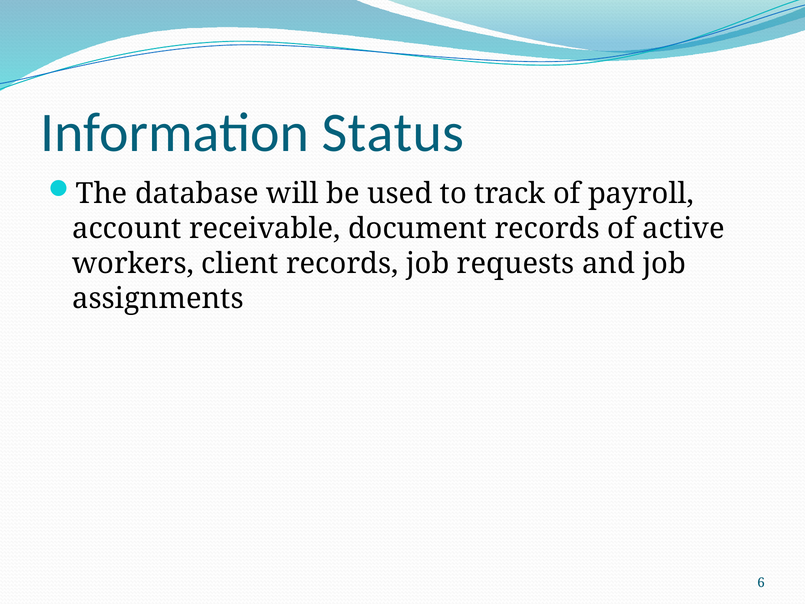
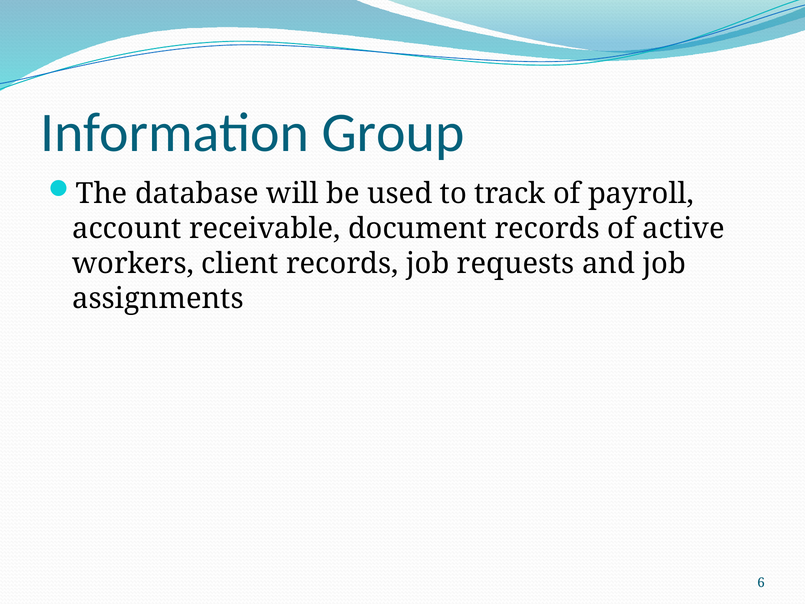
Status: Status -> Group (393, 133)
